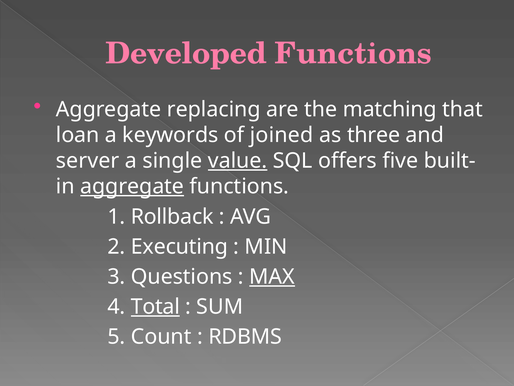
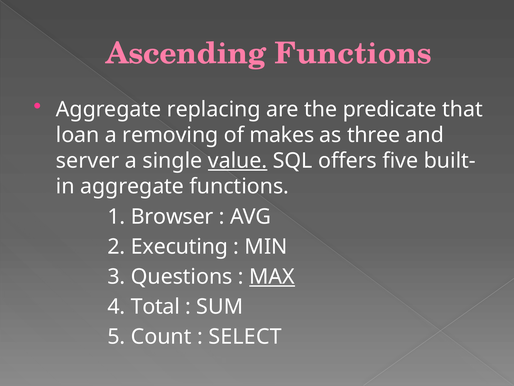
Developed: Developed -> Ascending (186, 53)
matching: matching -> predicate (390, 109)
keywords: keywords -> removing (170, 135)
joined: joined -> makes (282, 135)
aggregate underline: present -> none (132, 186)
Rollback: Rollback -> Browser (172, 216)
Total underline: present -> none (155, 306)
RDBMS: RDBMS -> SELECT (245, 336)
